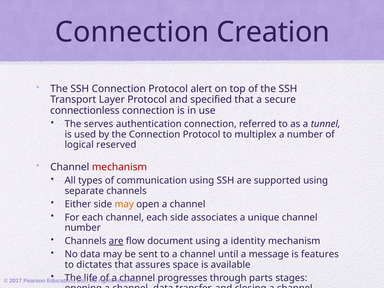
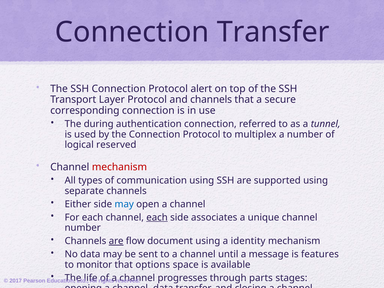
Connection Creation: Creation -> Transfer (273, 32)
and specified: specified -> channels (211, 100)
connectionless: connectionless -> corresponding (85, 111)
serves: serves -> during (99, 124)
may colour: orange -> blue (124, 204)
each underline: none -> present (157, 217)
dictates: dictates -> monitor (94, 265)
assures: assures -> options (153, 265)
